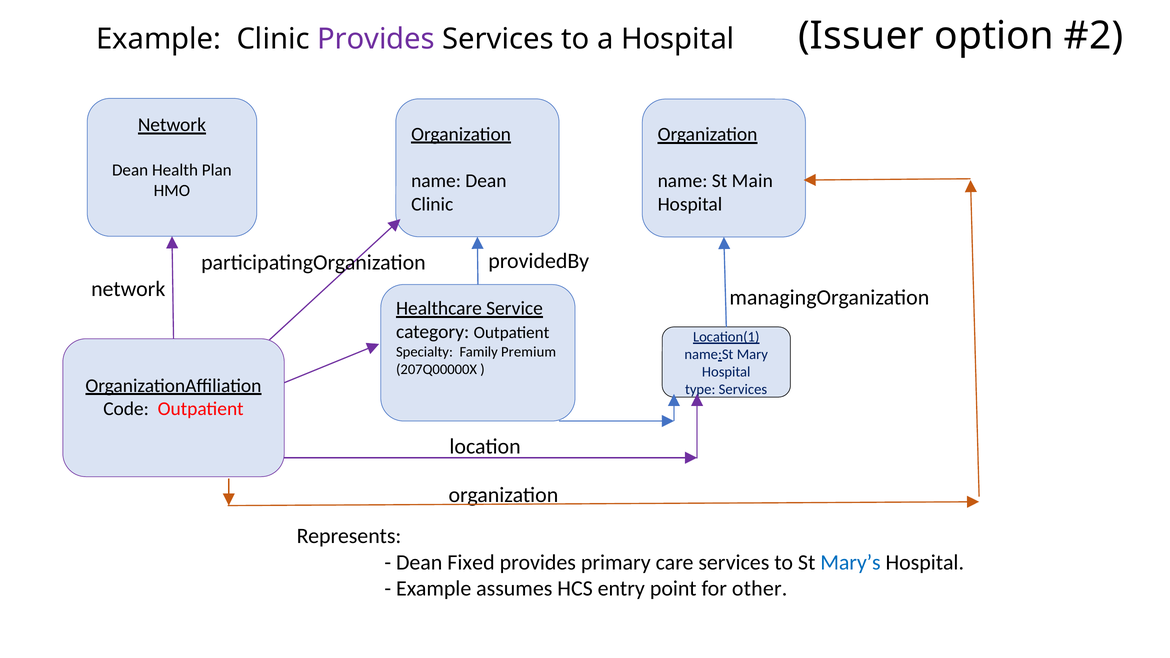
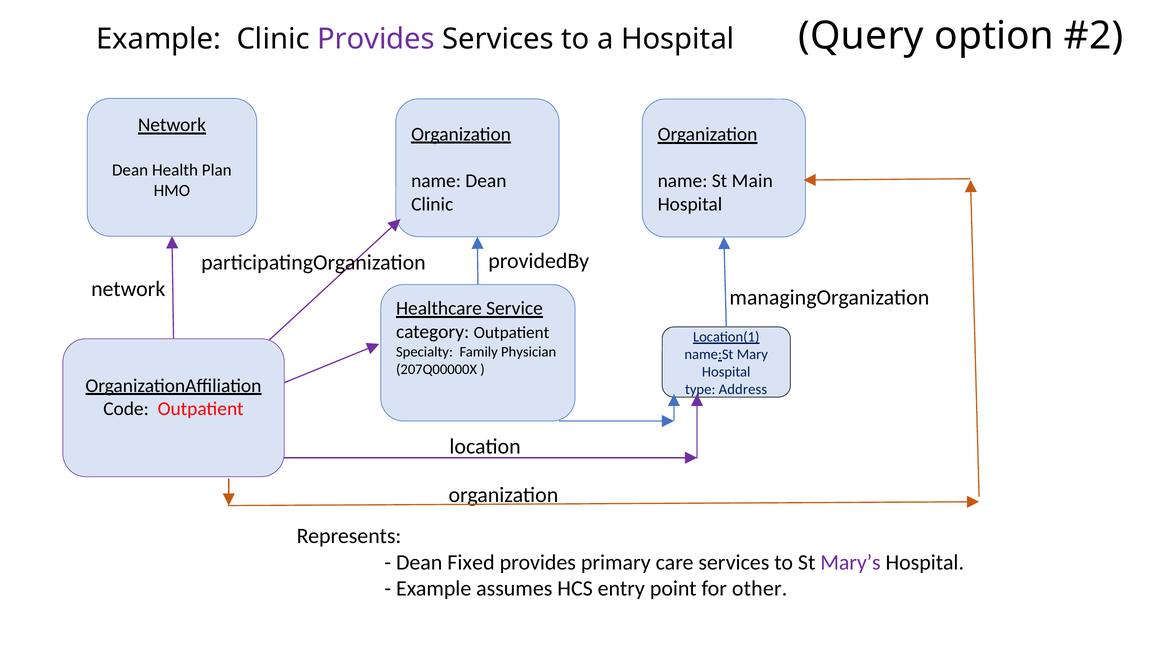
Issuer: Issuer -> Query (861, 36)
Premium: Premium -> Physician (529, 352)
Services: Services -> Address (743, 389)
Mary’s colour: blue -> purple (850, 562)
